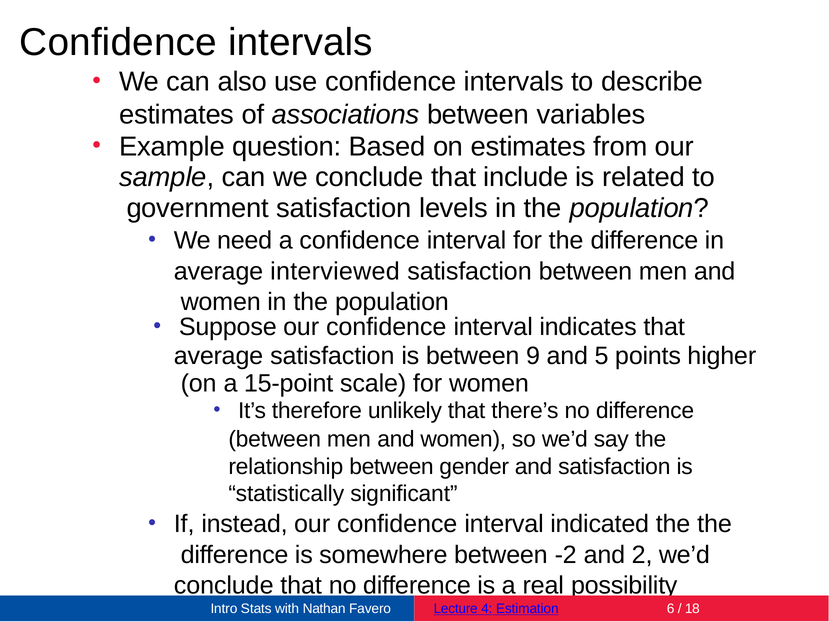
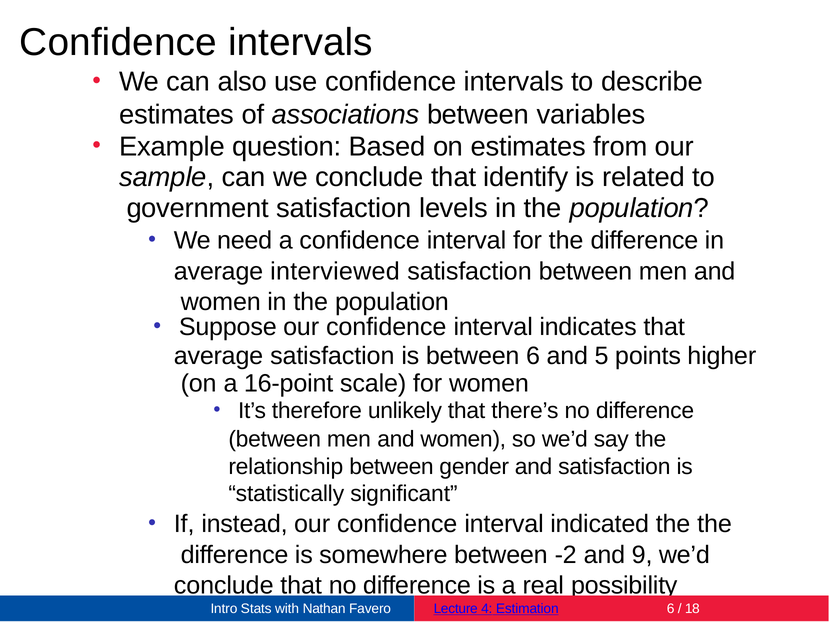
include: include -> identify (526, 177)
between 9: 9 -> 6 (533, 356)
15-point: 15-point -> 16-point (289, 384)
2: 2 -> 9 (642, 555)
